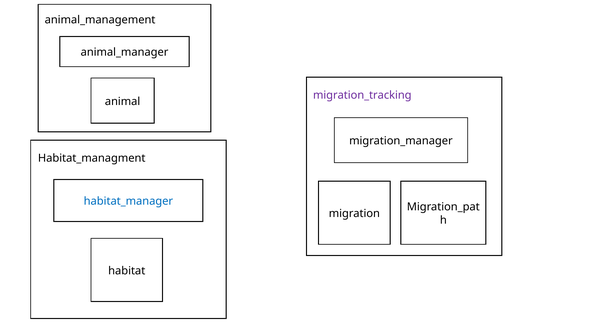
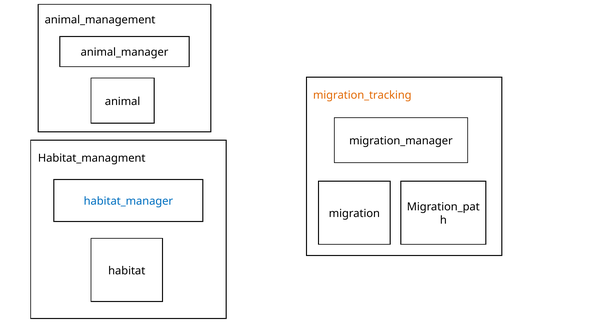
migration_tracking colour: purple -> orange (362, 95)
